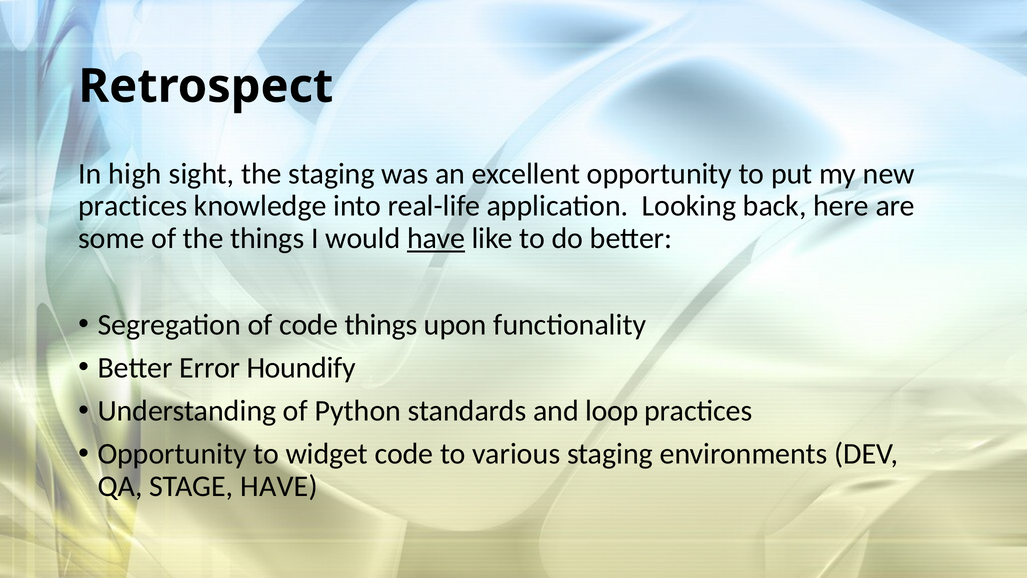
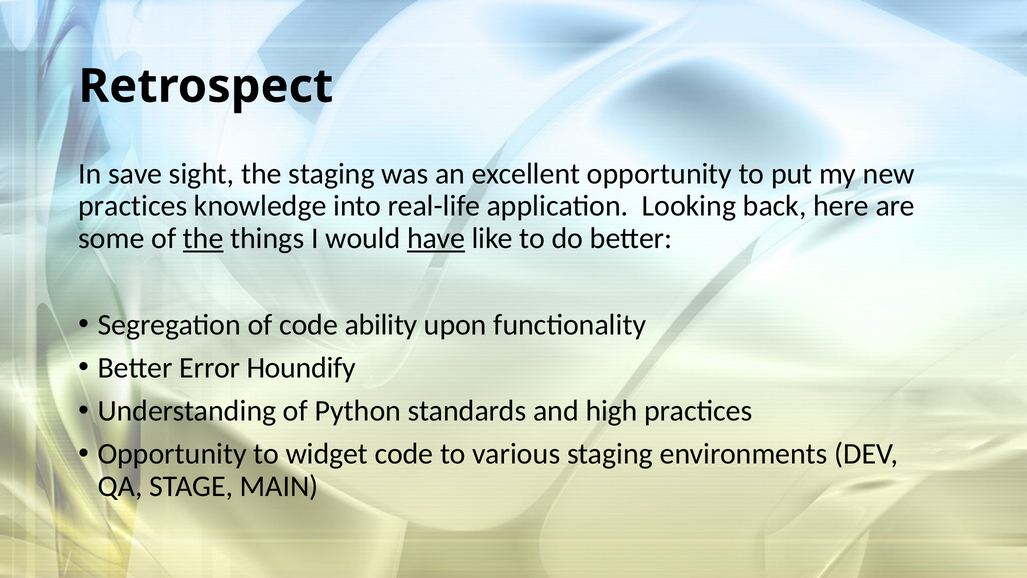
high: high -> save (135, 174)
the underline: none -> present (203, 238)
code things: things -> ability (381, 324)
loop: loop -> high (612, 411)
STAGE HAVE: HAVE -> MAIN (279, 486)
